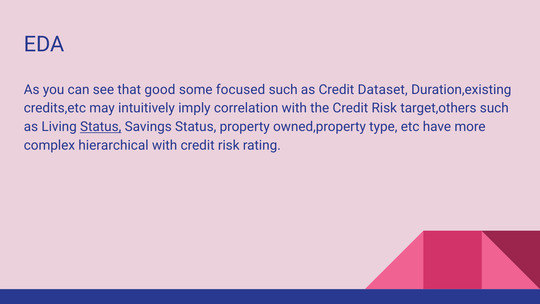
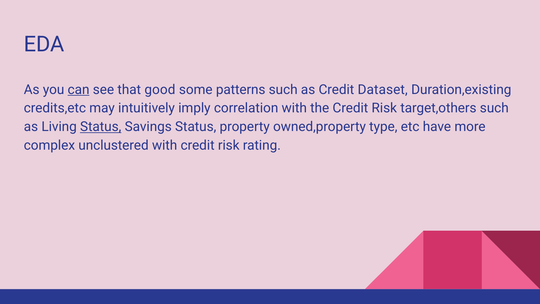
can underline: none -> present (79, 89)
focused: focused -> patterns (241, 89)
hierarchical: hierarchical -> unclustered (114, 145)
